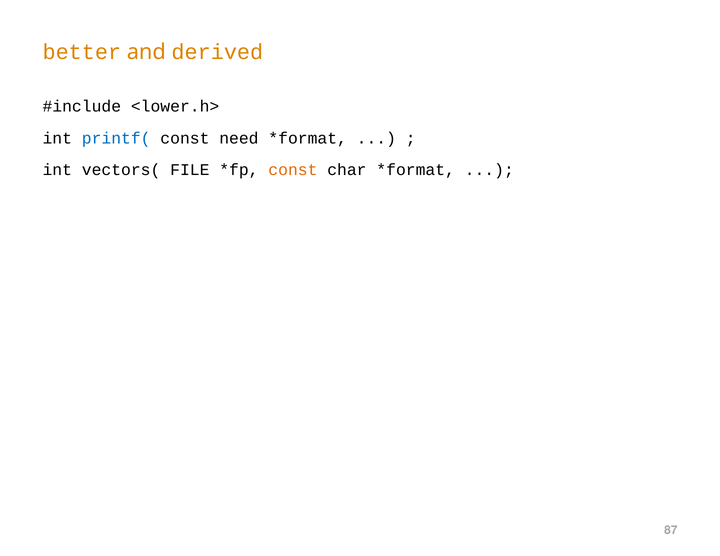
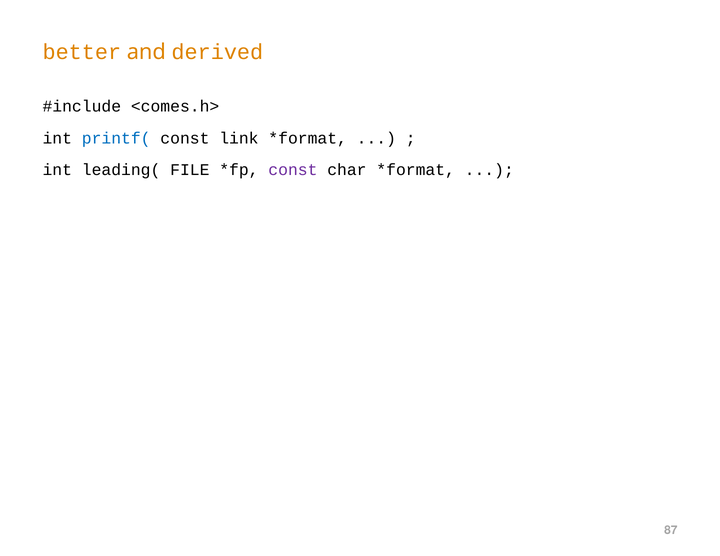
<lower.h>: <lower.h> -> <comes.h> (175, 107)
need: need -> link (239, 138)
vectors(: vectors( -> leading( (121, 170)
const colour: orange -> purple (293, 170)
